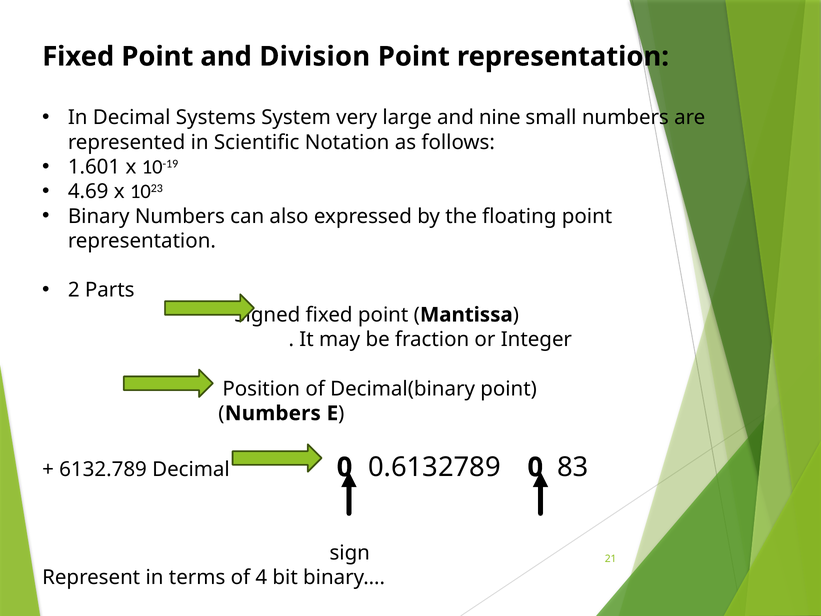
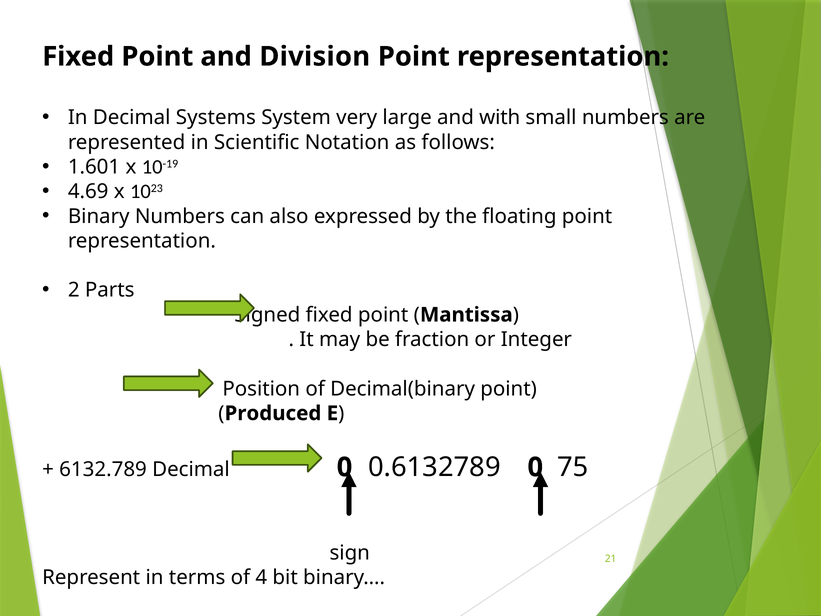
nine: nine -> with (500, 118)
Numbers: Numbers -> Produced (273, 413)
83: 83 -> 75 (573, 467)
